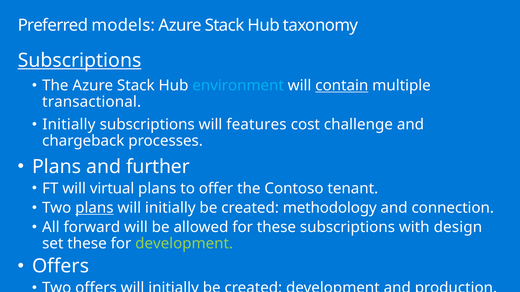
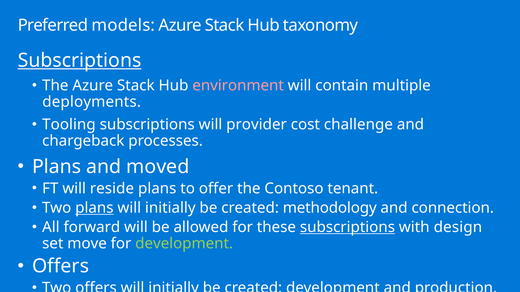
environment colour: light blue -> pink (238, 86)
contain underline: present -> none (342, 86)
transactional: transactional -> deployments (92, 102)
Initially: Initially -> Tooling (69, 125)
features: features -> provider (257, 125)
further: further -> moved (158, 167)
virtual: virtual -> reside (112, 189)
subscriptions underline: none -> present (347, 228)
set these: these -> move (87, 244)
